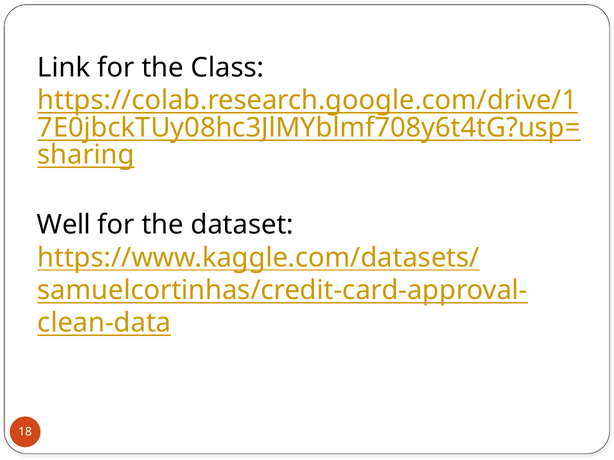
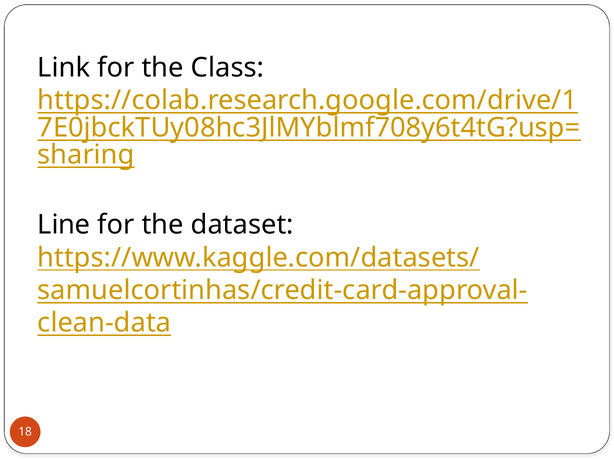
Well: Well -> Line (64, 225)
